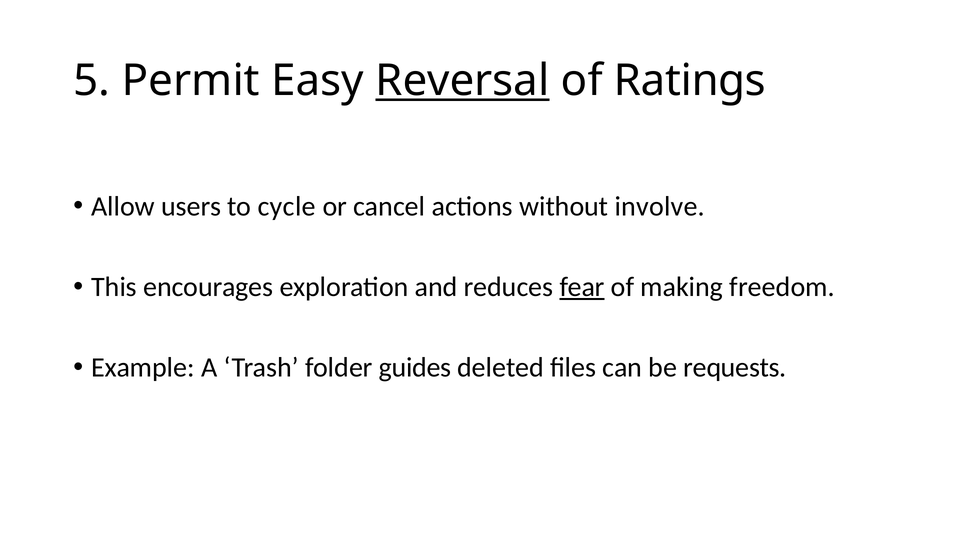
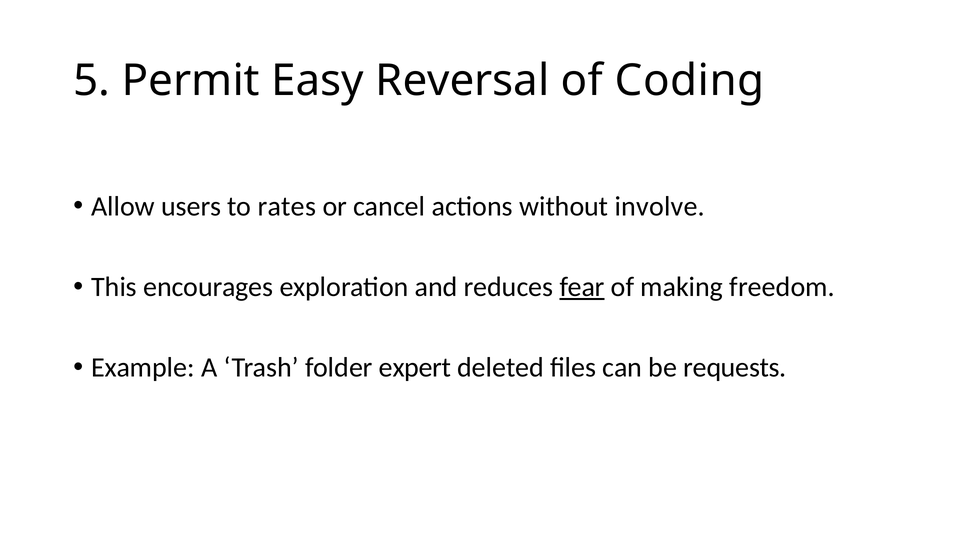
Reversal underline: present -> none (462, 81)
Ratings: Ratings -> Coding (690, 81)
cycle: cycle -> rates (287, 206)
guides: guides -> expert (415, 367)
